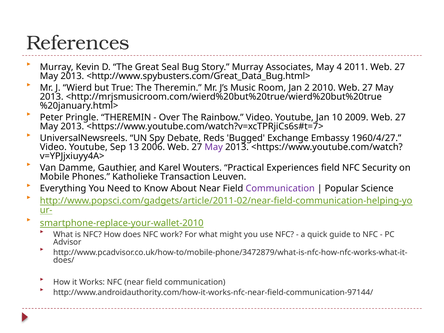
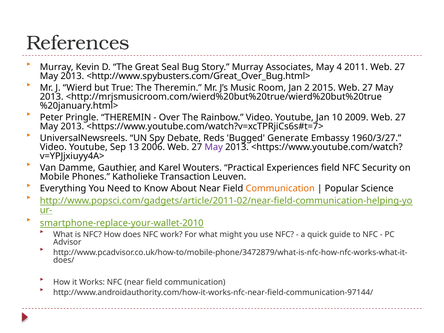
<http://www.spybusters.com/Great_Data_Bug.html>: <http://www.spybusters.com/Great_Data_Bug.html> -> <http://www.spybusters.com/Great_Over_Bug.html> (198, 76)
2010: 2010 -> 2015 (324, 88)
Exchange: Exchange -> Generate (288, 138)
1960/4/27: 1960/4/27 -> 1960/3/27 (376, 138)
Communication colour: purple -> orange (280, 189)
